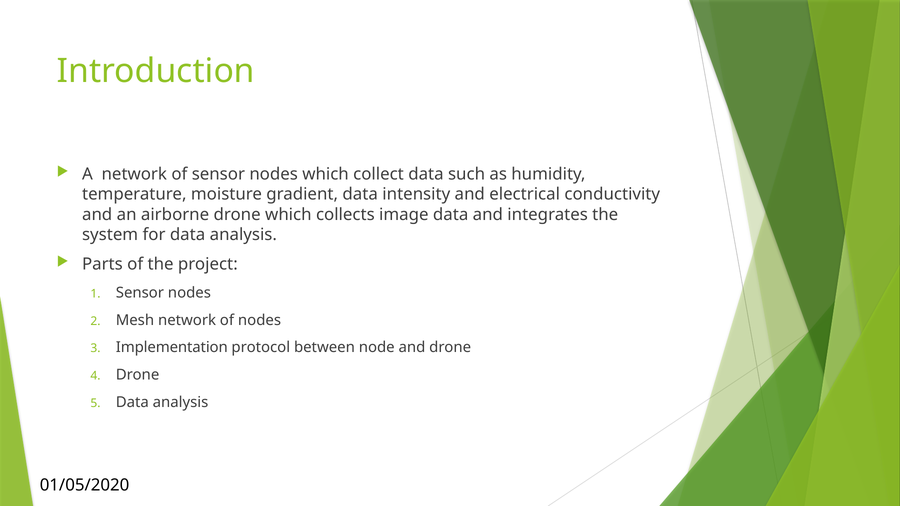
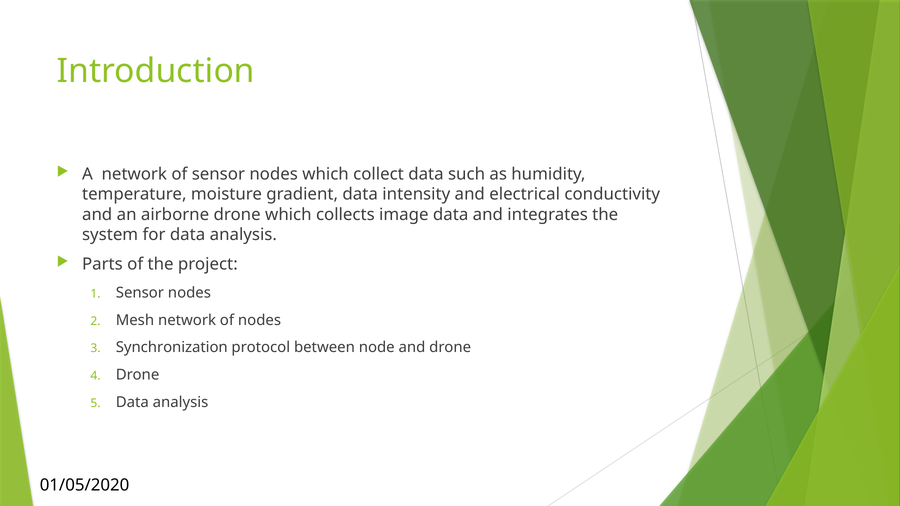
Implementation: Implementation -> Synchronization (172, 348)
